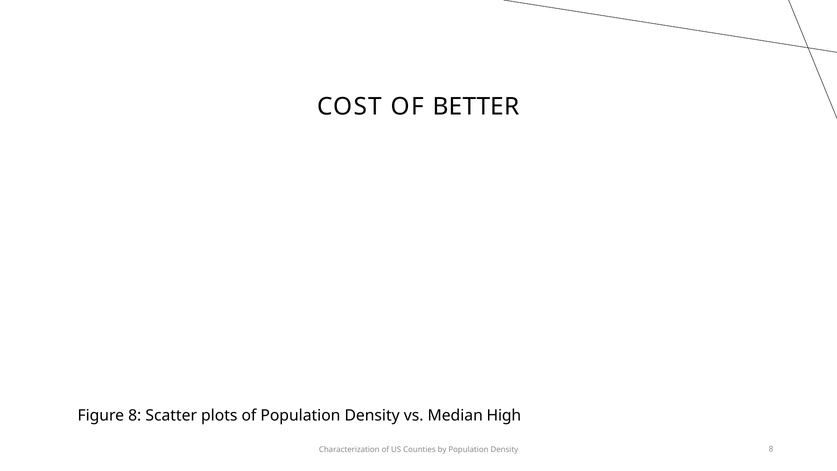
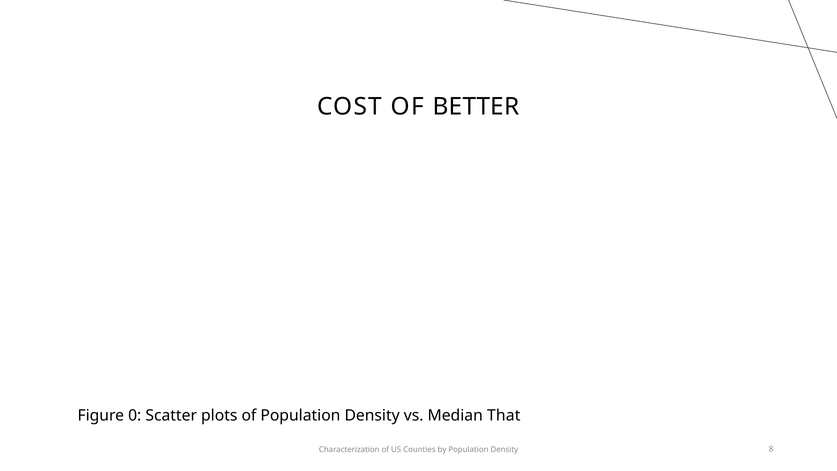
Figure 8: 8 -> 0 (135, 416)
High: High -> That (504, 416)
